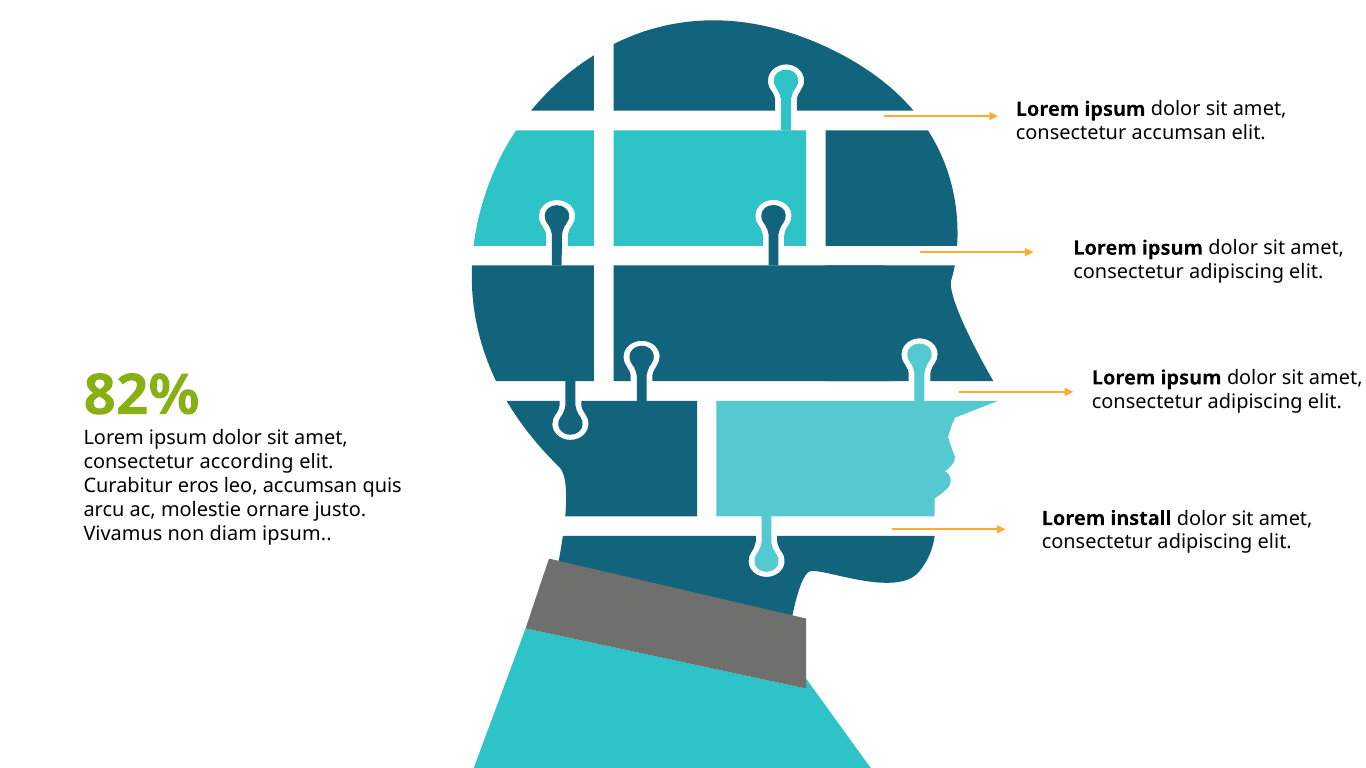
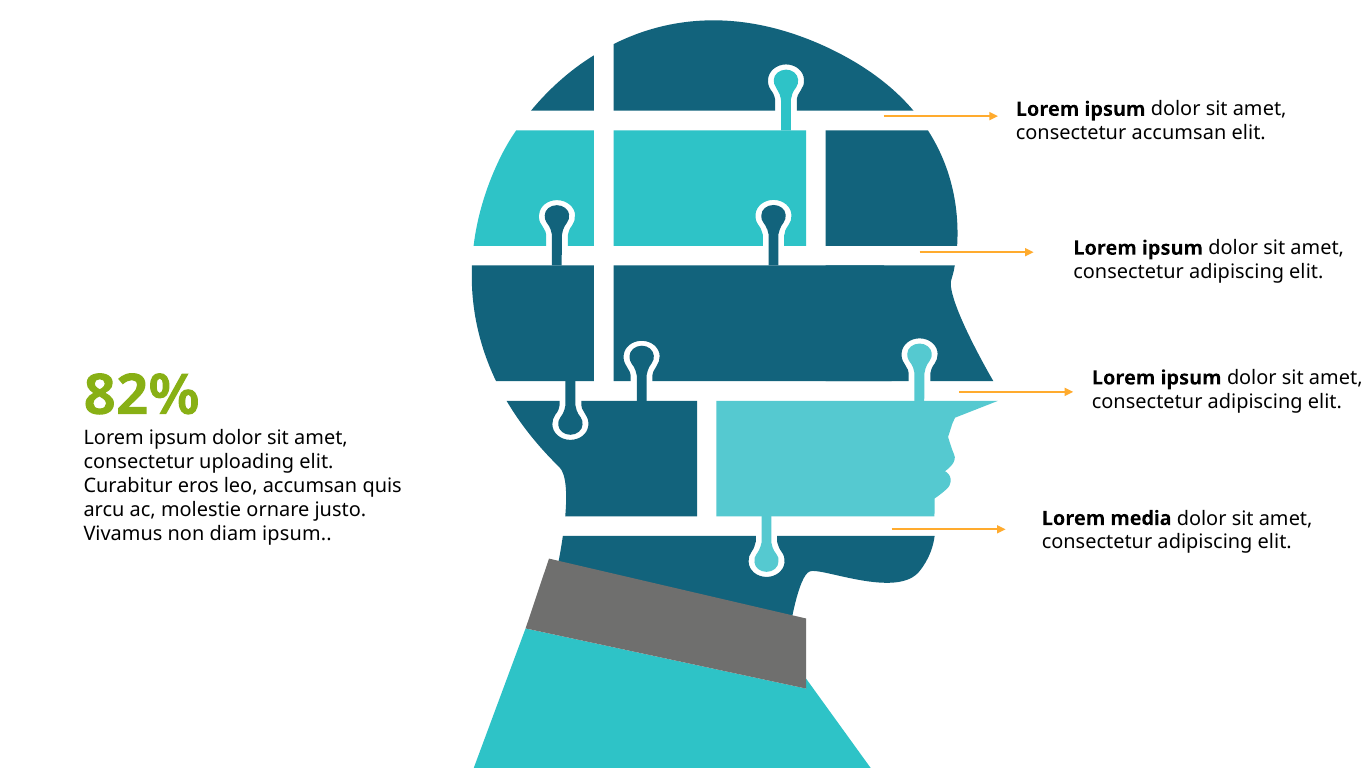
according: according -> uploading (247, 462)
install: install -> media (1141, 519)
